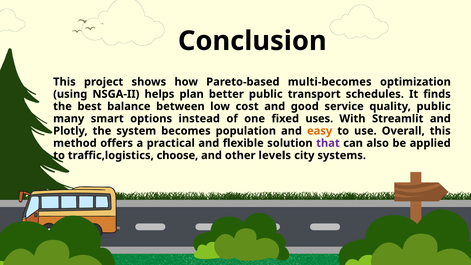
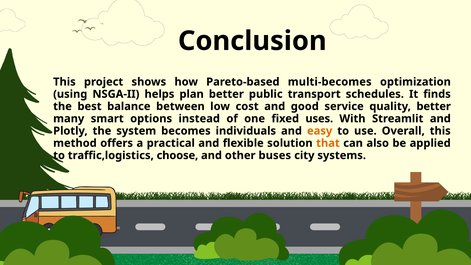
quality public: public -> better (434, 106)
population: population -> individuals (246, 131)
that colour: purple -> orange (328, 143)
levels: levels -> buses (275, 155)
